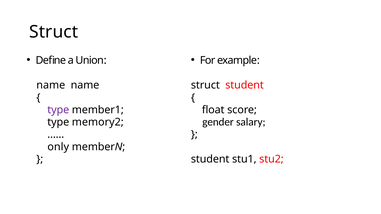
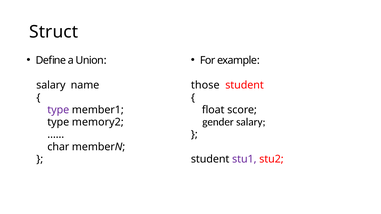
name: name -> salary (51, 85)
struct: struct -> those (205, 85)
only: only -> char (58, 147)
stu1 colour: black -> purple (244, 159)
